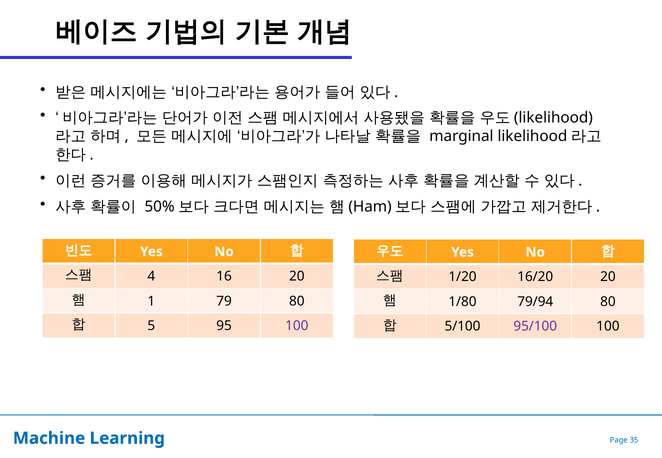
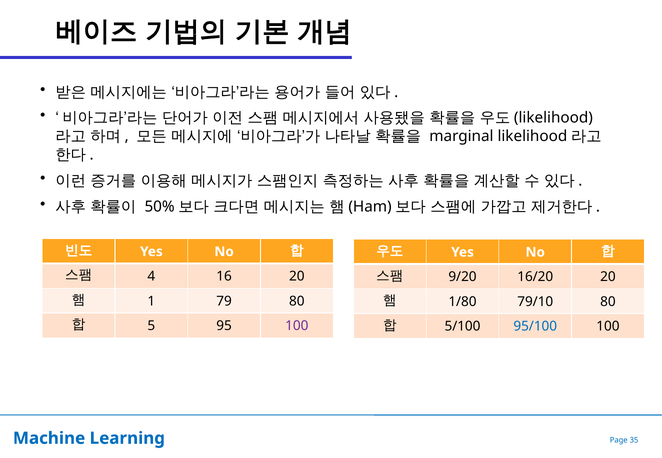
1/20: 1/20 -> 9/20 (463, 277)
79/94: 79/94 -> 79/10 (535, 302)
95/100 colour: purple -> blue (535, 327)
